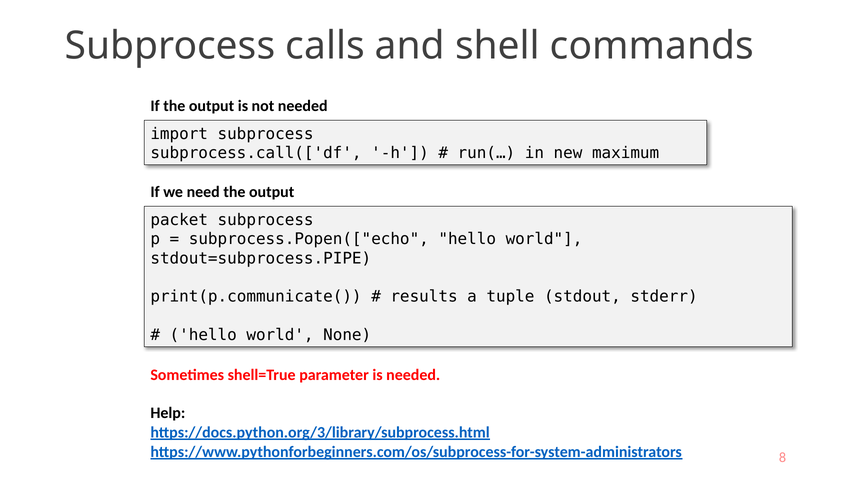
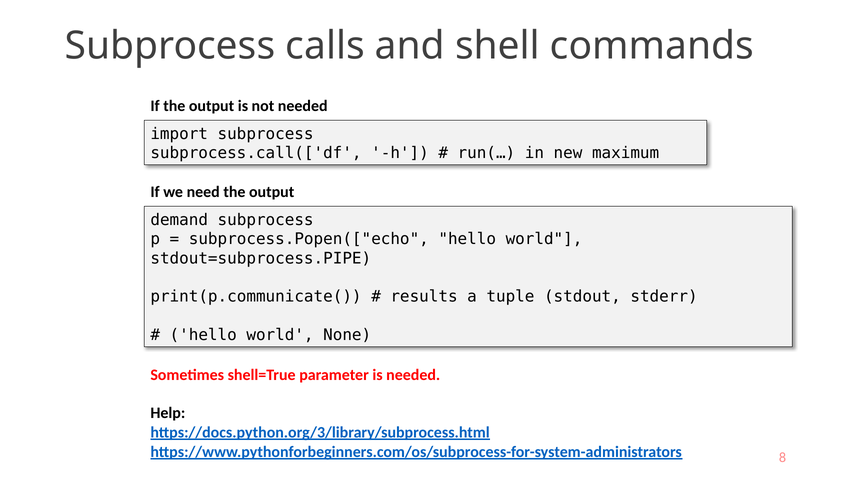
packet: packet -> demand (179, 220)
